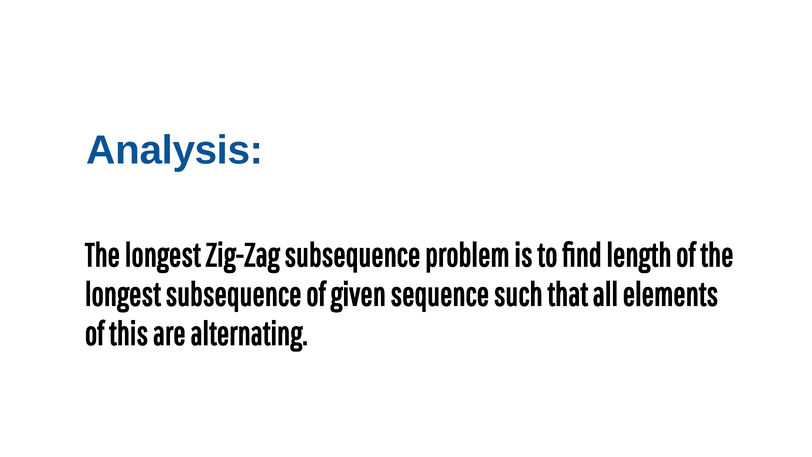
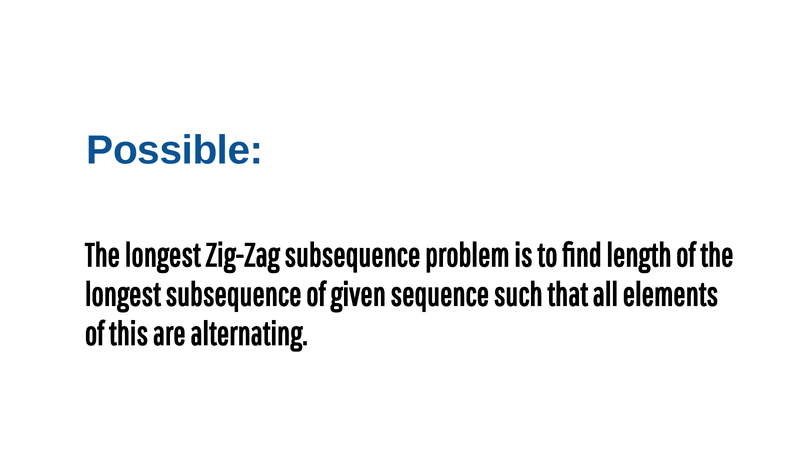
Analysis: Analysis -> Possible (175, 150)
